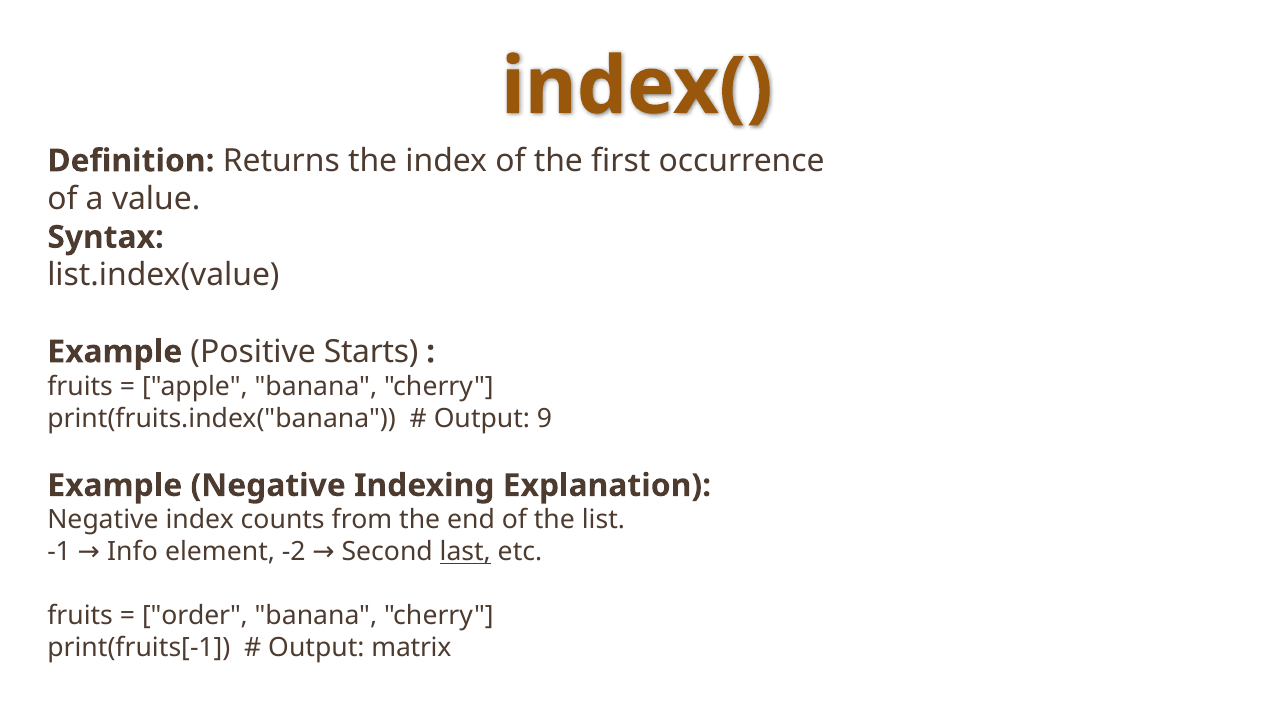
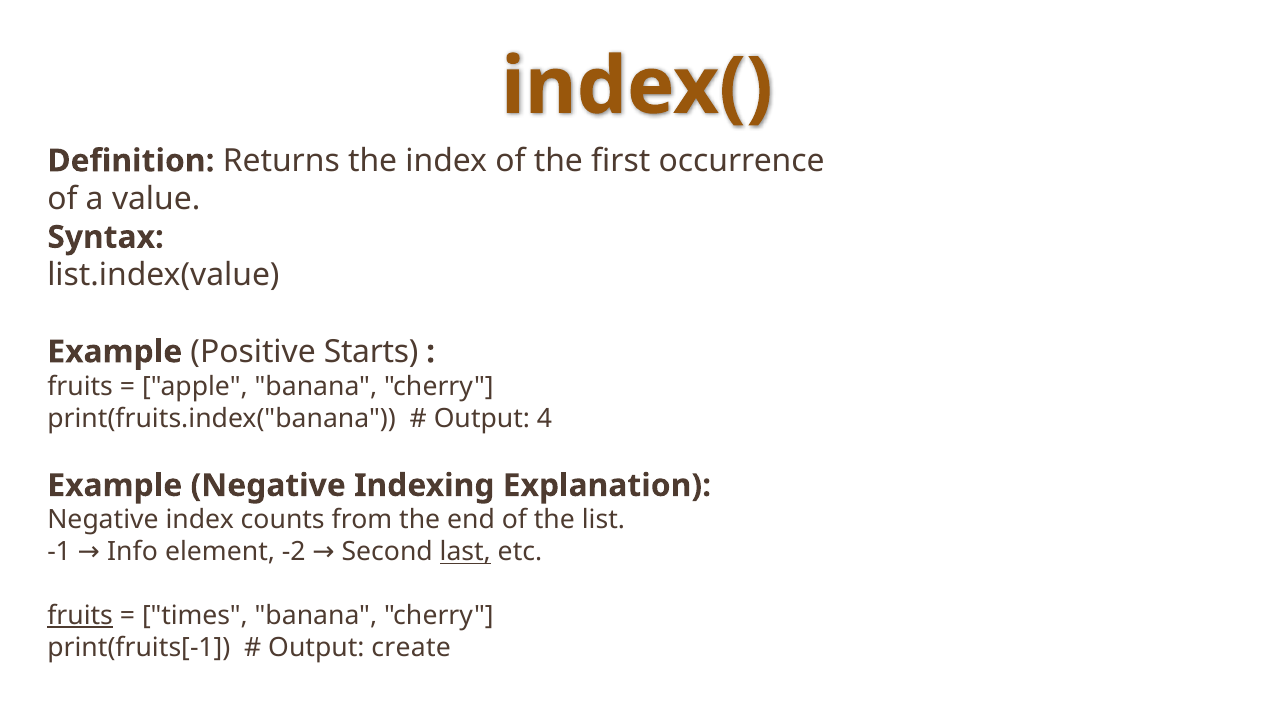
9: 9 -> 4 (545, 419)
fruits underline: none -> present (80, 616)
order: order -> times (195, 616)
matrix: matrix -> create (411, 648)
